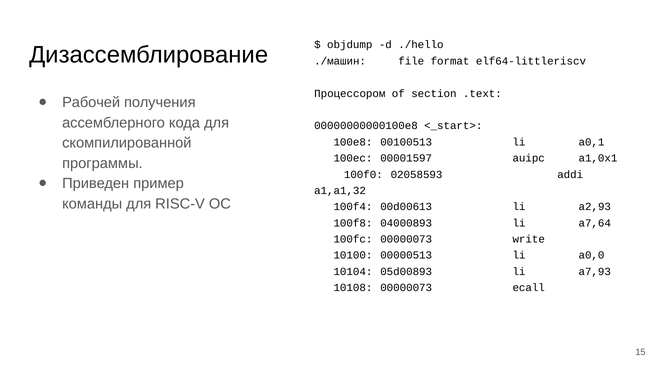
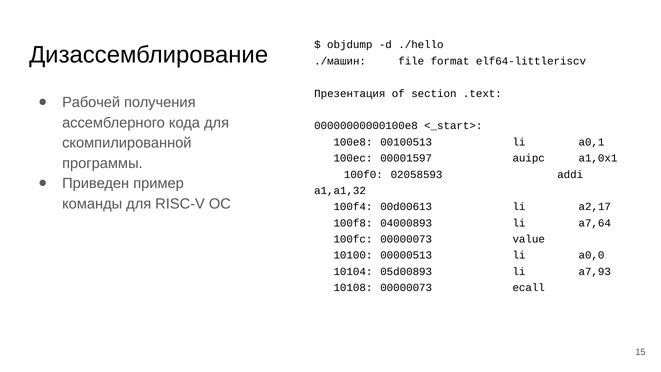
Процессором: Процессором -> Презентация (350, 93)
a2,93: a2,93 -> a2,17 (595, 207)
write: write -> value (529, 239)
